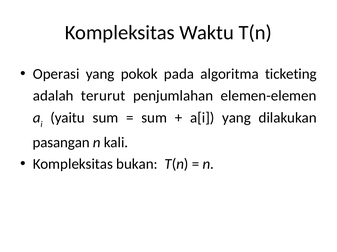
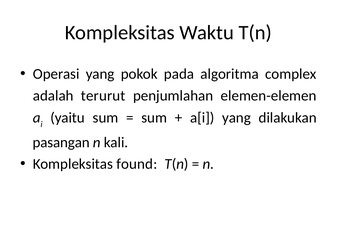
ticketing: ticketing -> complex (291, 74)
bukan: bukan -> found (137, 164)
